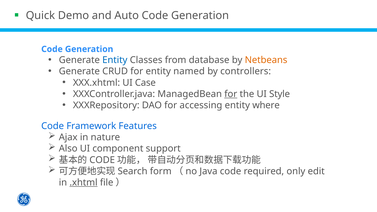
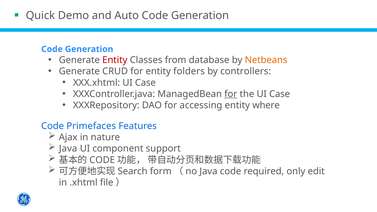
Entity colour: blue -> red (115, 60)
named: named -> folders (189, 71)
the UI Style: Style -> Case (280, 94)
Framework: Framework -> Primefaces (91, 126)
Also: Also -> Java (68, 149)
.xhtml underline: present -> none (84, 183)
